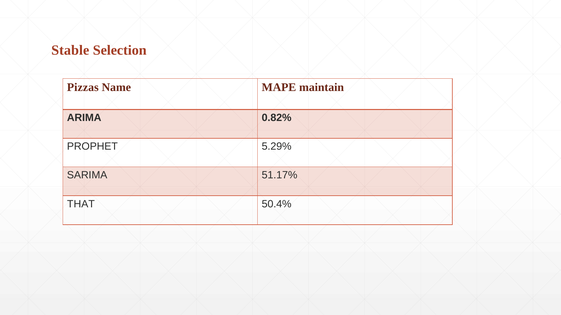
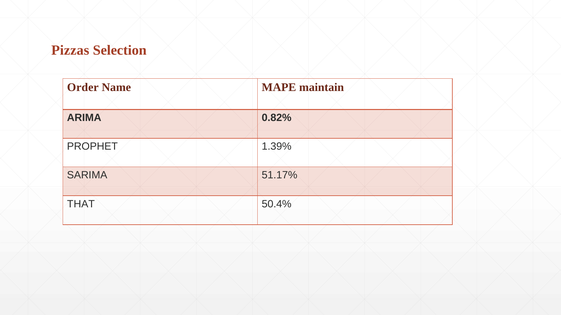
Stable: Stable -> Pizzas (70, 50)
Pizzas: Pizzas -> Order (83, 87)
5.29%: 5.29% -> 1.39% (277, 147)
